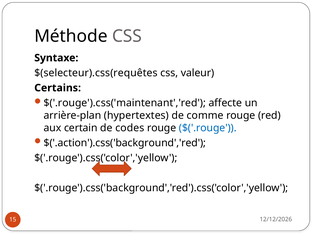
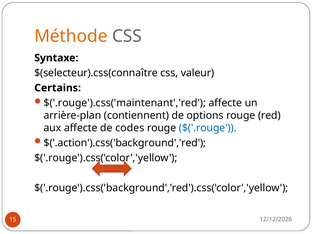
Méthode colour: black -> orange (71, 36)
$(selecteur).css(requêtes: $(selecteur).css(requêtes -> $(selecteur).css(connaître (96, 73)
hypertextes: hypertextes -> contiennent (136, 115)
comme: comme -> options (205, 115)
aux certain: certain -> affecte (81, 128)
